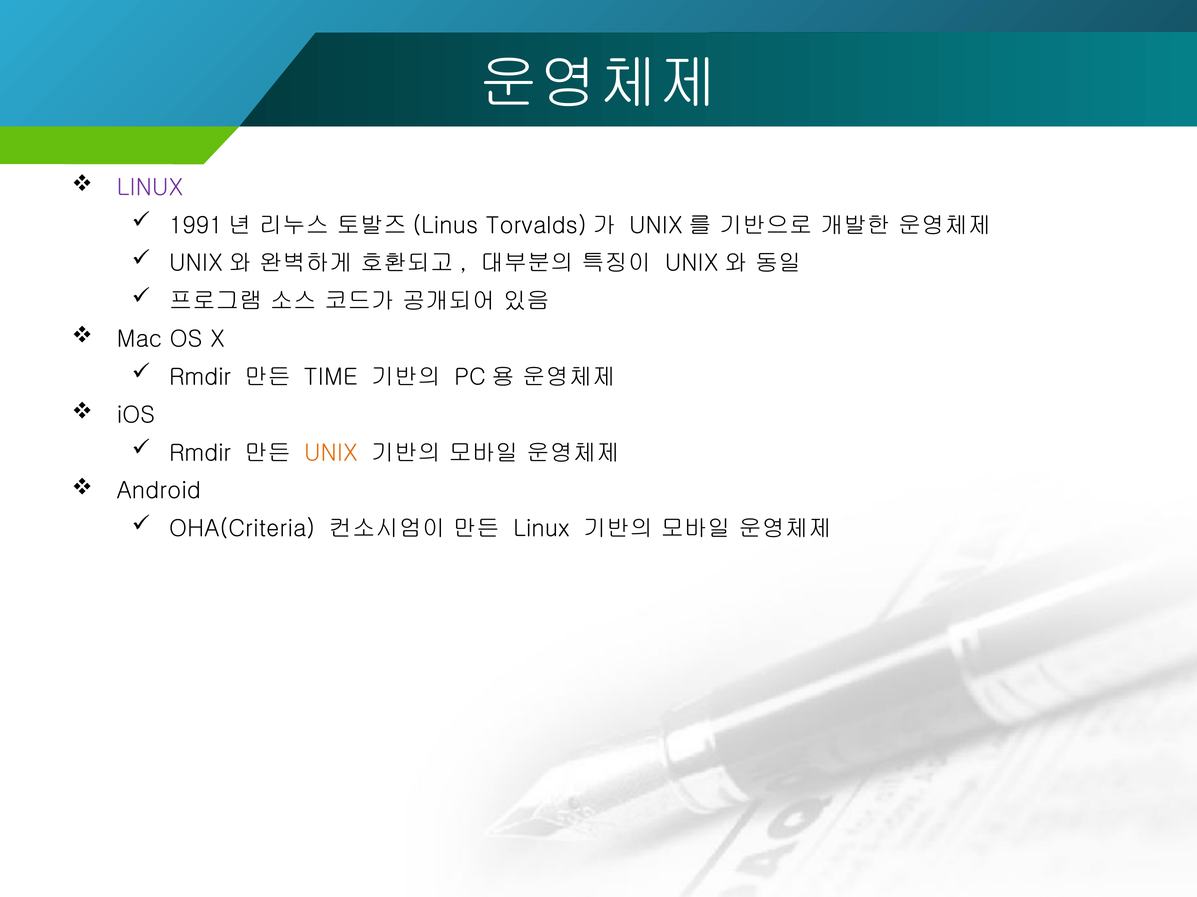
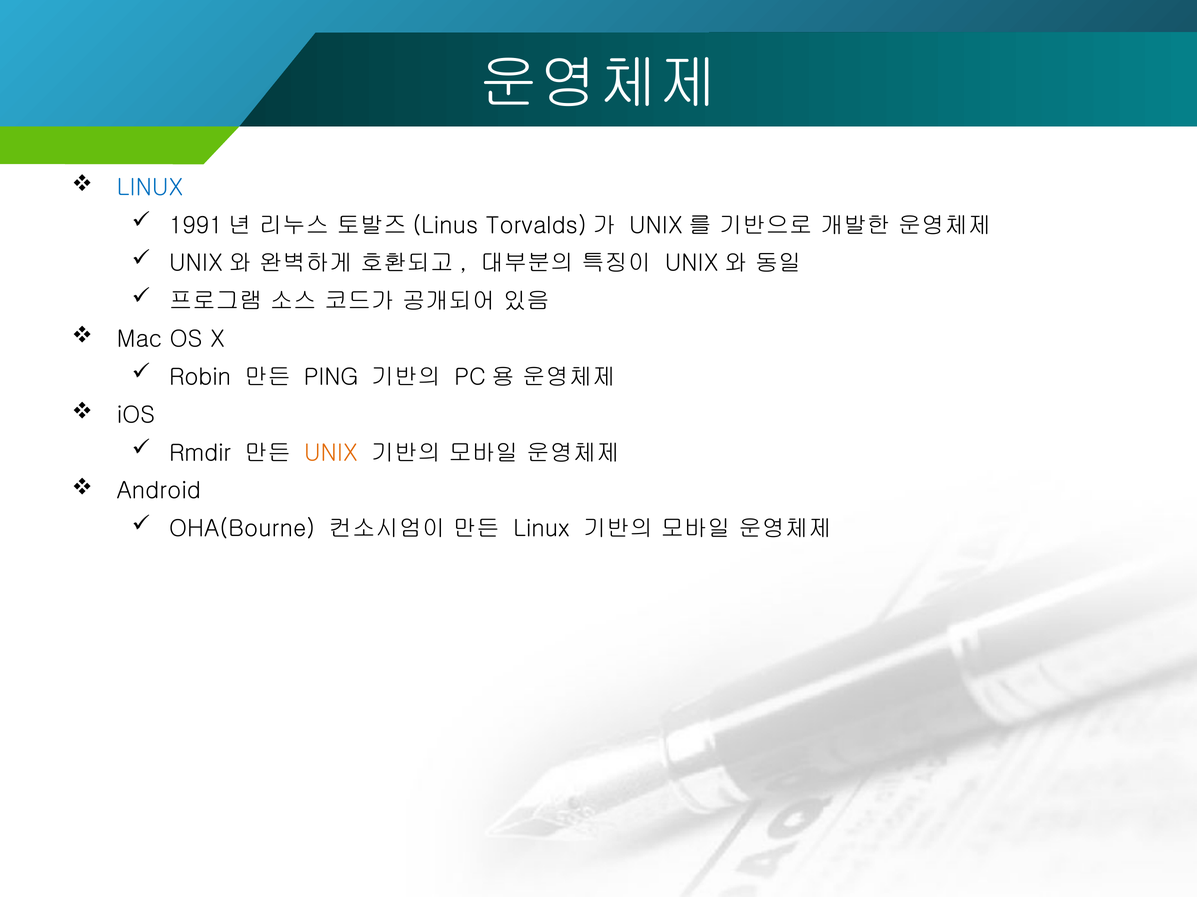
LINUX colour: purple -> blue (150, 188)
Rmdir: Rmdir -> Robin (200, 377)
TIME: TIME -> PING (331, 377)
OHA(Criteria: OHA(Criteria -> OHA(Bourne (242, 529)
